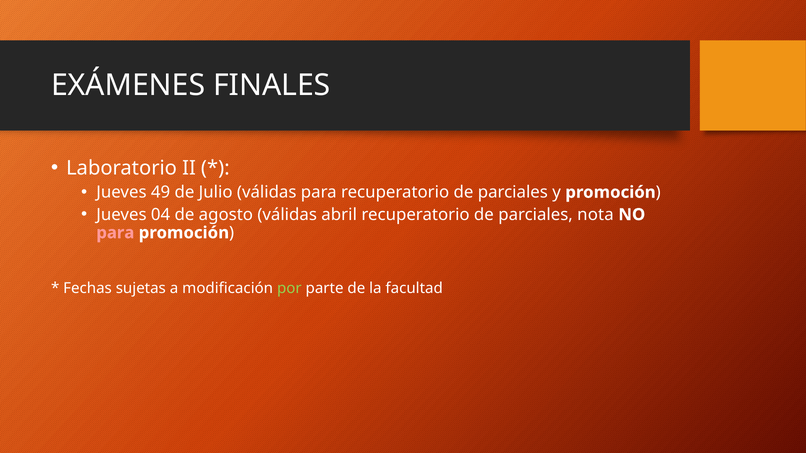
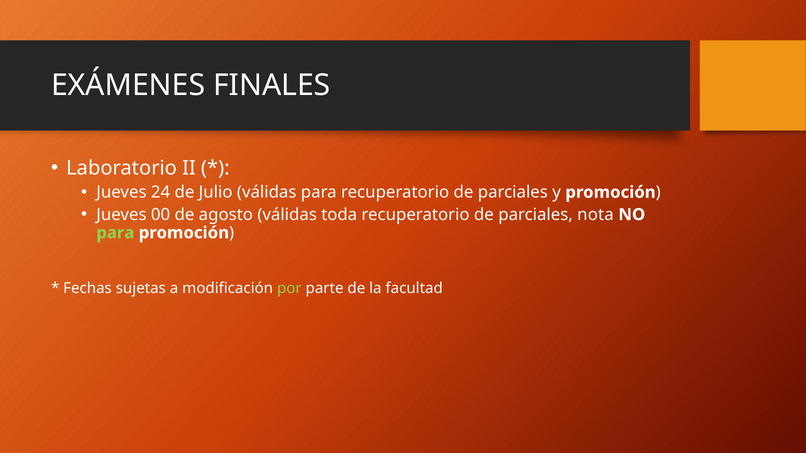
49: 49 -> 24 (161, 192)
04: 04 -> 00 (161, 215)
abril: abril -> toda (339, 215)
para colour: pink -> light green (115, 233)
